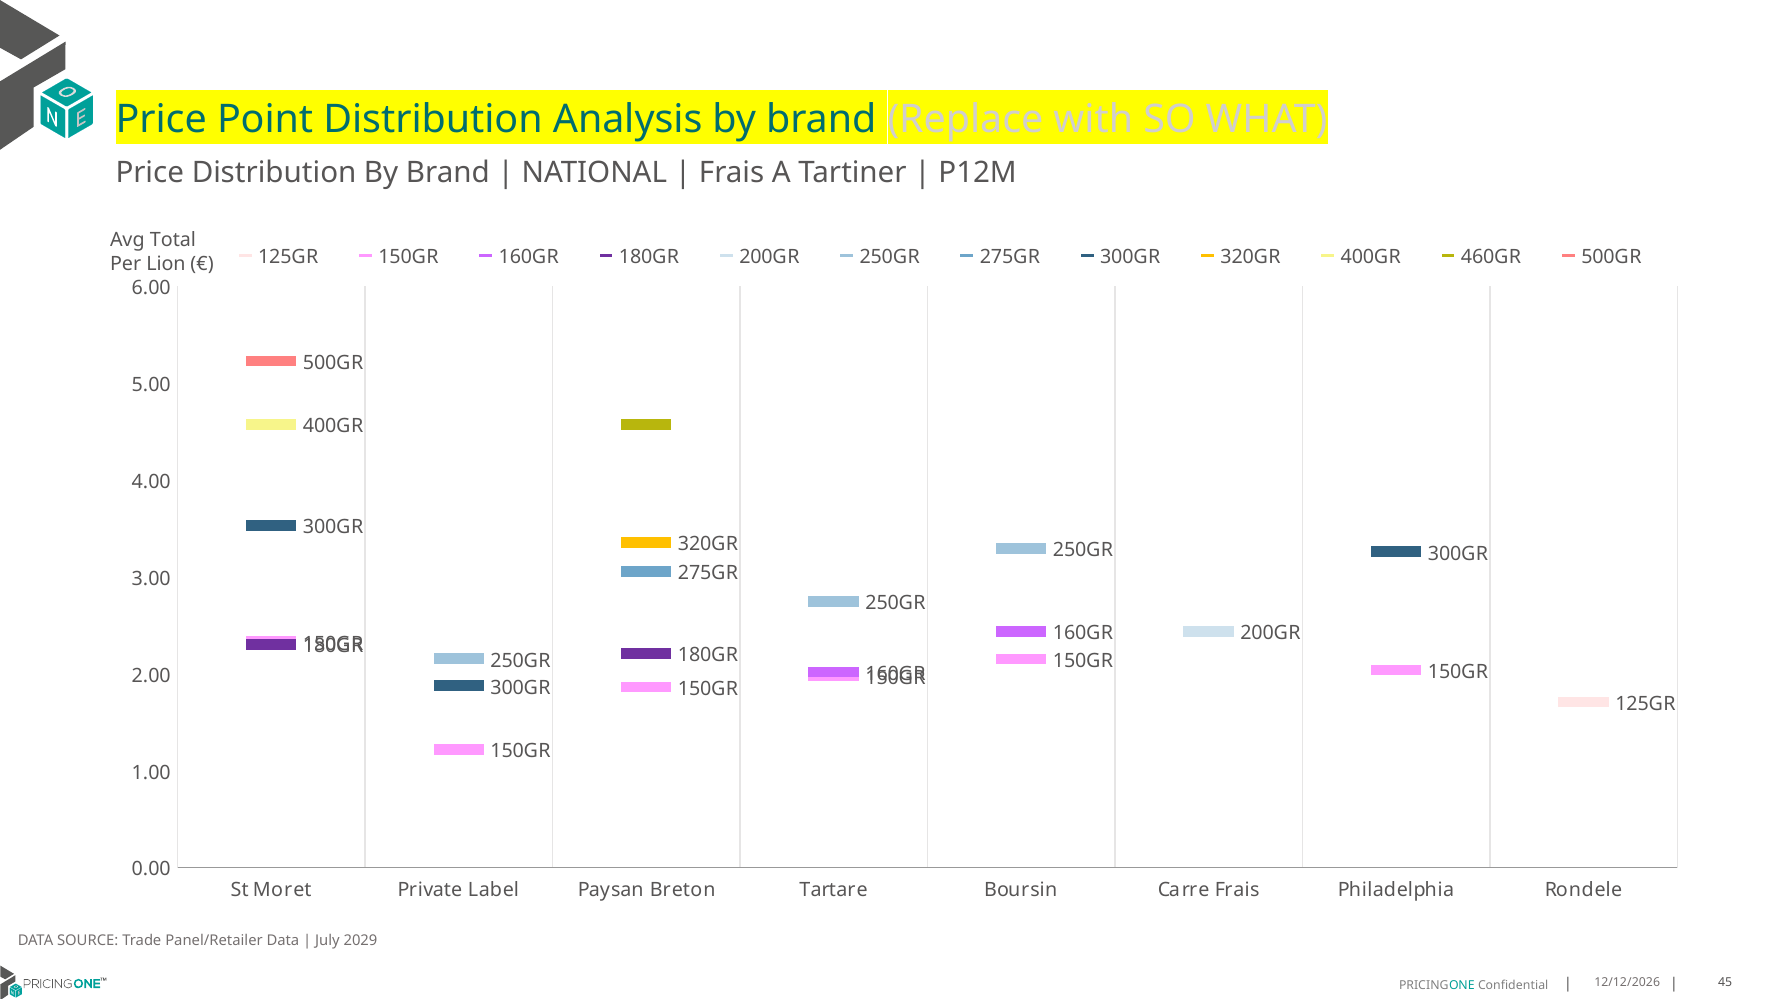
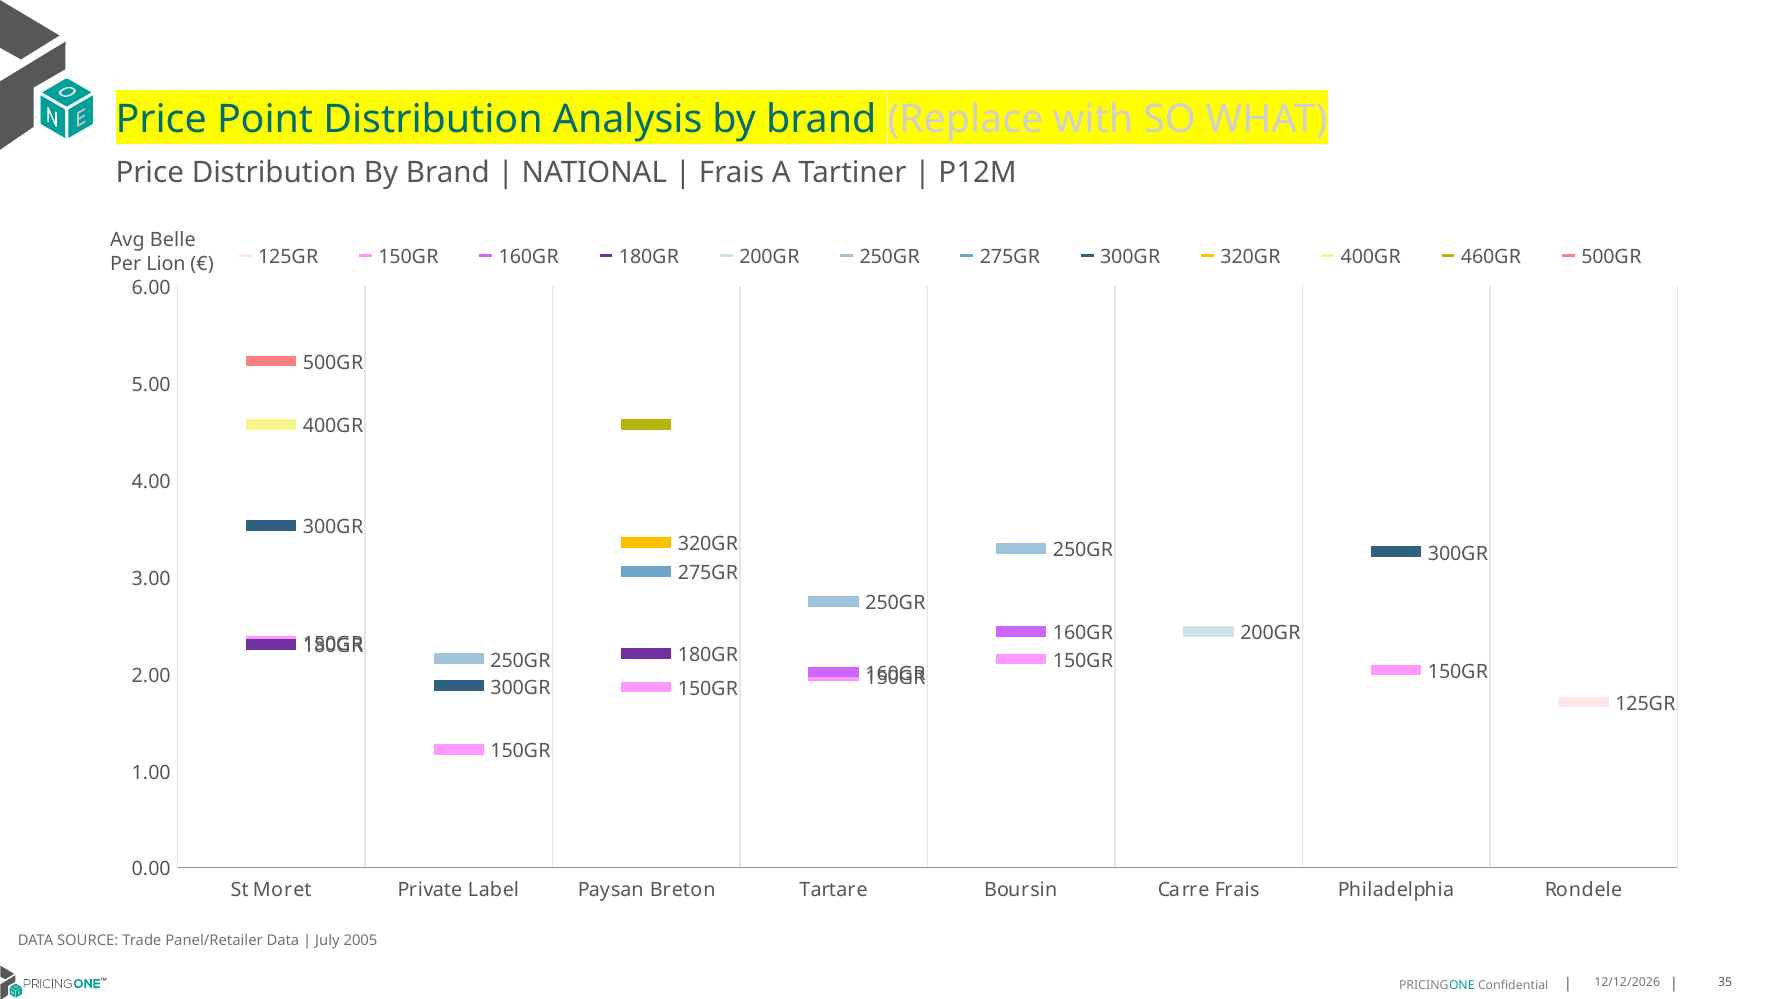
Total: Total -> Belle (173, 240)
2029: 2029 -> 2005 (361, 941)
45: 45 -> 35 (1725, 982)
